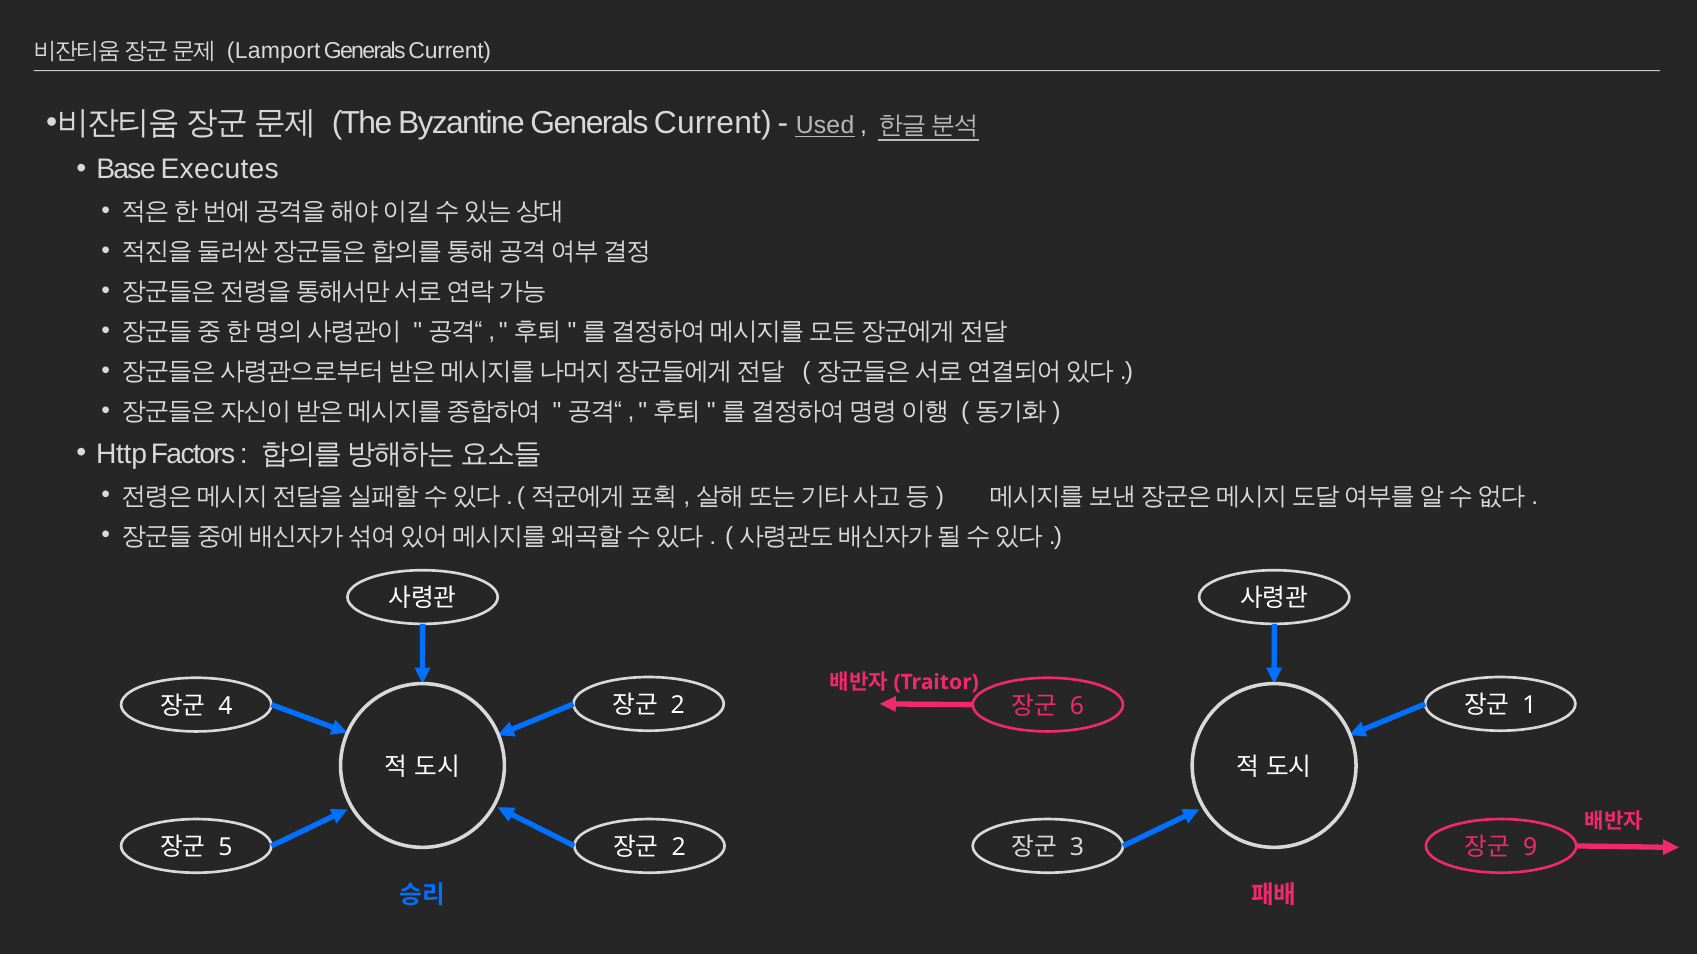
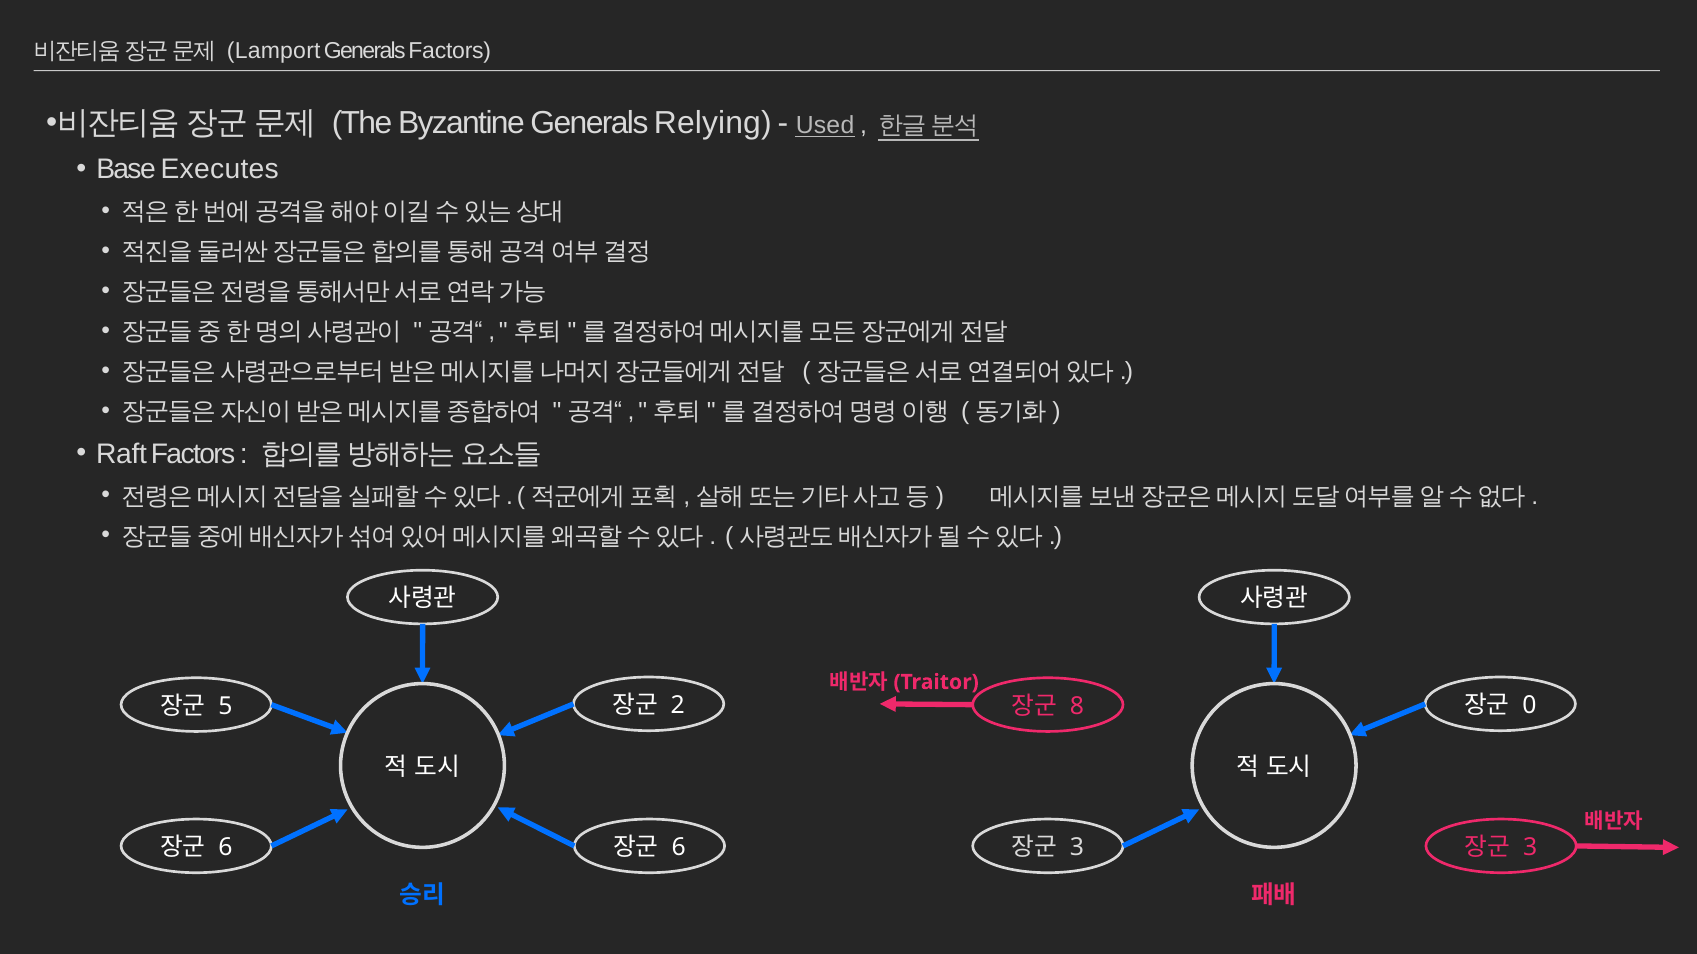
Current: Current -> Factors (450, 51)
Byzantine Generals Current: Current -> Relying (713, 124)
Http: Http -> Raft (122, 454)
1: 1 -> 0 (1529, 706)
4: 4 -> 5 (225, 707)
6: 6 -> 8 (1077, 707)
5: 5 -> 6 (225, 848)
2: 2 -> 6 (679, 848)
9: 9 -> 3 (1530, 848)
